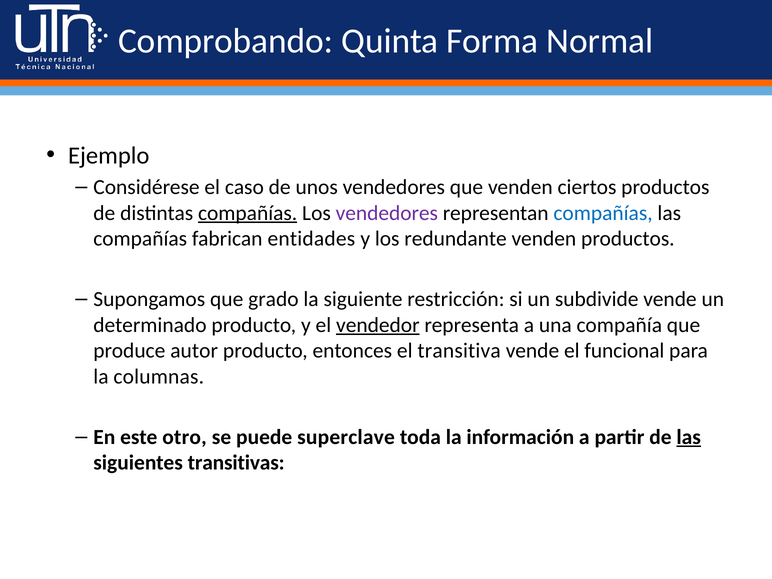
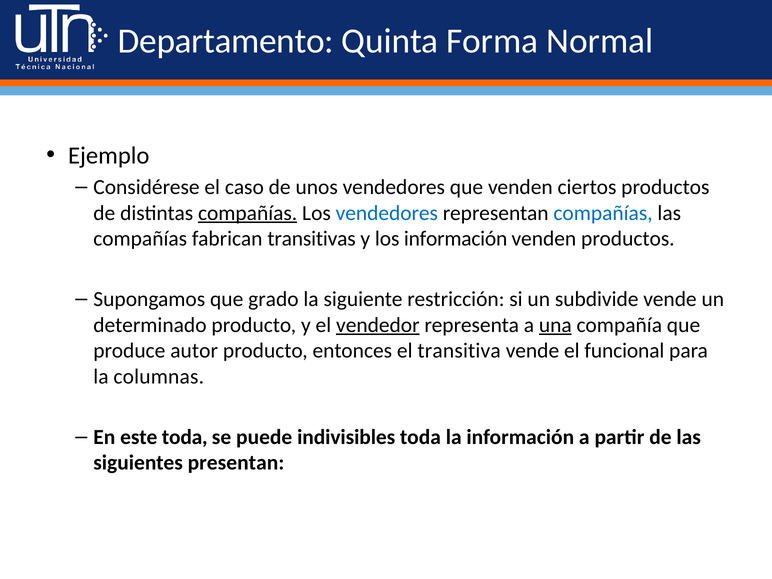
Comprobando: Comprobando -> Departamento (226, 41)
vendedores colour: purple -> blue (387, 213)
entidades: entidades -> transitivas (312, 239)
los redundante: redundante -> información (456, 239)
una underline: none -> present (555, 325)
este otro: otro -> toda (185, 437)
superclave: superclave -> indivisibles (346, 437)
las underline: present -> none (689, 437)
transitivas: transitivas -> presentan (236, 463)
